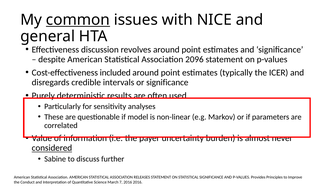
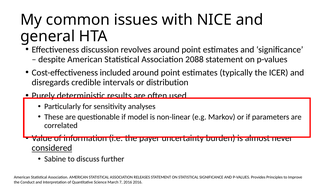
common underline: present -> none (78, 20)
2096: 2096 -> 2088 (194, 59)
or significance: significance -> distribution (167, 82)
